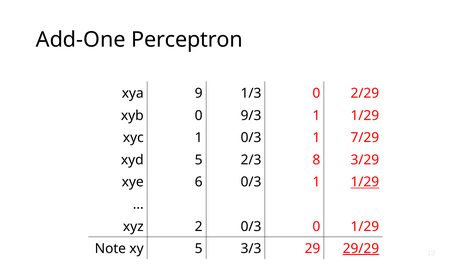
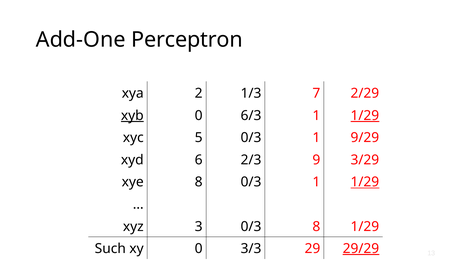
9: 9 -> 2 (199, 93)
1/3 0: 0 -> 7 (316, 93)
xyb underline: none -> present (132, 115)
9/3: 9/3 -> 6/3 (251, 115)
1/29 underline: none -> present (365, 115)
xyc 1: 1 -> 5 (199, 138)
7/29: 7/29 -> 9/29 (365, 138)
xyd 5: 5 -> 6 (199, 160)
8: 8 -> 9 (316, 160)
xye 6: 6 -> 8 (199, 182)
2: 2 -> 3 (199, 226)
0/3 0: 0 -> 8 (316, 226)
Note: Note -> Such (110, 249)
xy 5: 5 -> 0 (199, 249)
